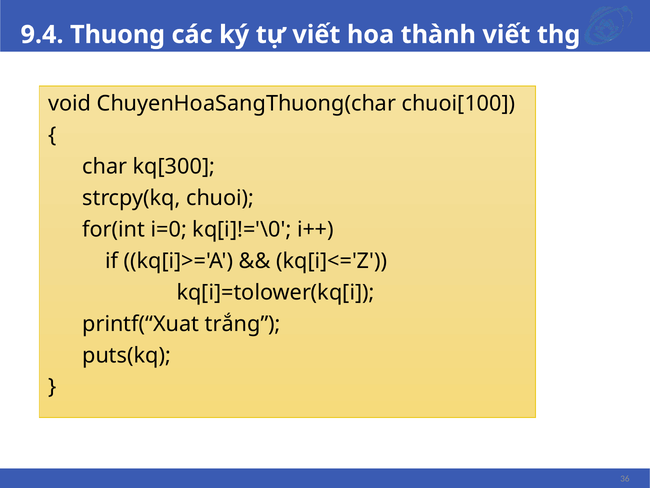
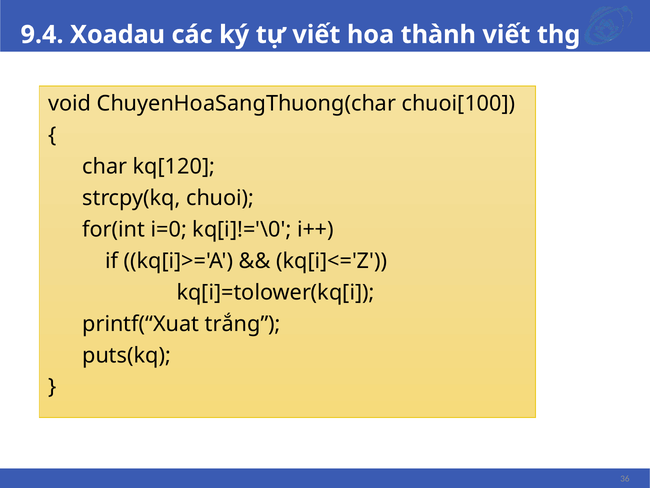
Thuong: Thuong -> Xoadau (118, 35)
kq[300: kq[300 -> kq[120 (174, 166)
